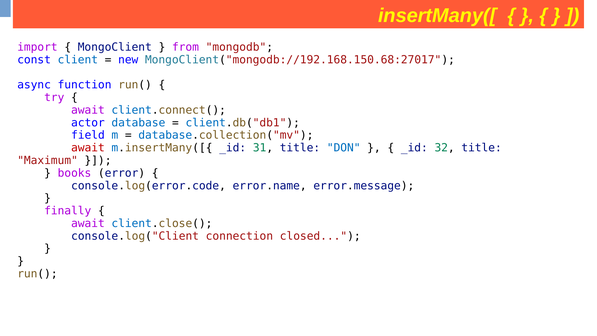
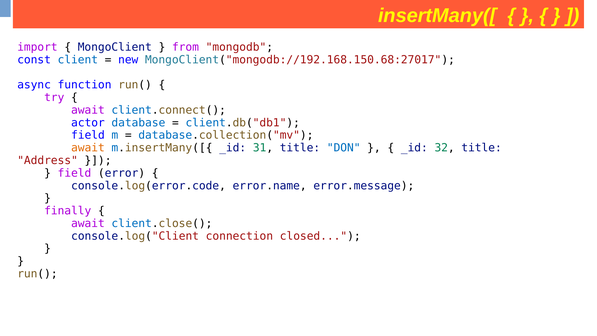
await colour: red -> orange (88, 148)
Maximum: Maximum -> Address (48, 160)
books: books -> field (74, 173)
